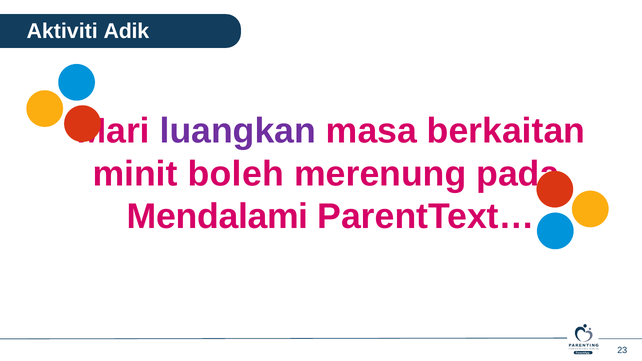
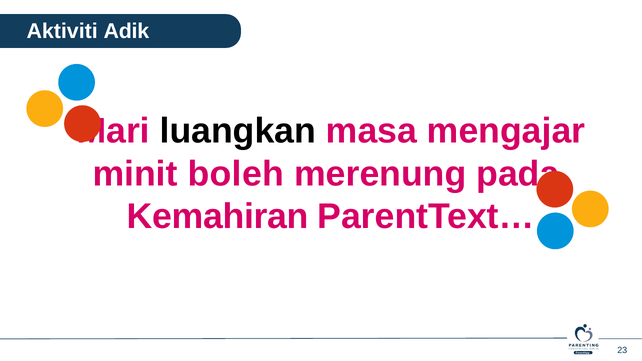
luangkan colour: purple -> black (238, 131)
berkaitan: berkaitan -> mengajar (506, 131)
Mendalami: Mendalami -> Kemahiran (218, 217)
